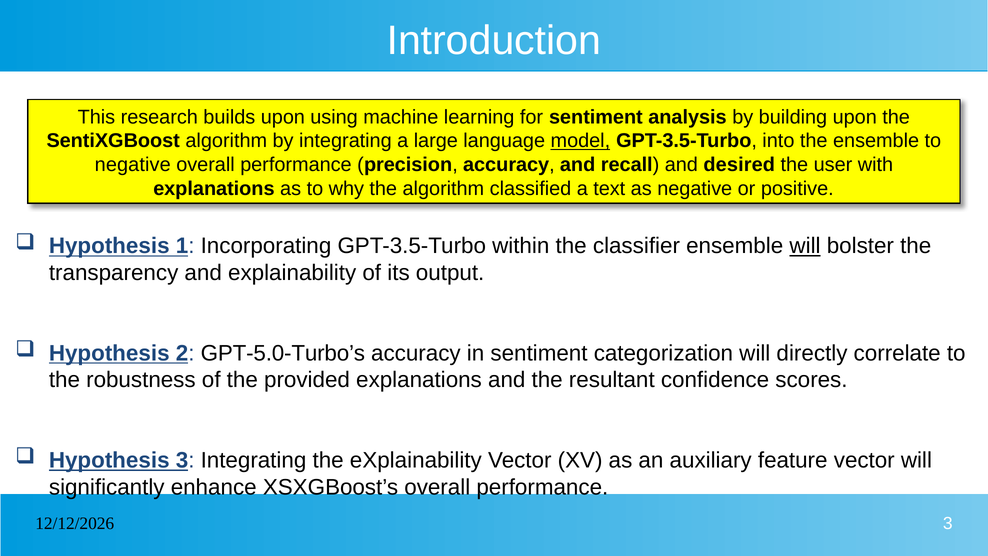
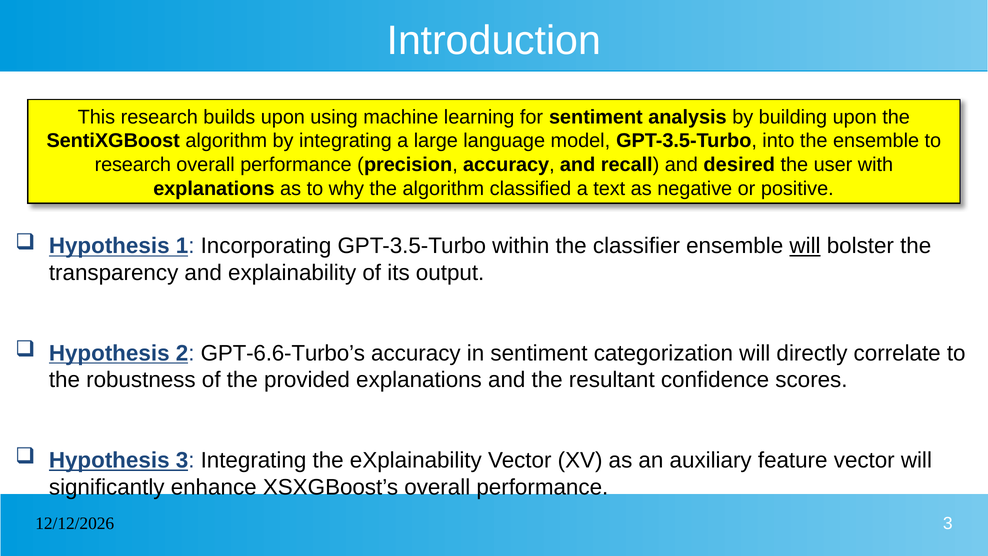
model underline: present -> none (580, 141)
negative: negative -> research (133, 165)
GPT-5.0-Turbo’s: GPT-5.0-Turbo’s -> GPT-6.6-Turbo’s (283, 353)
